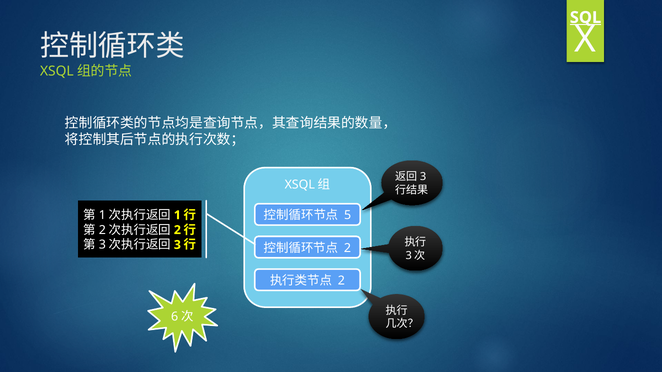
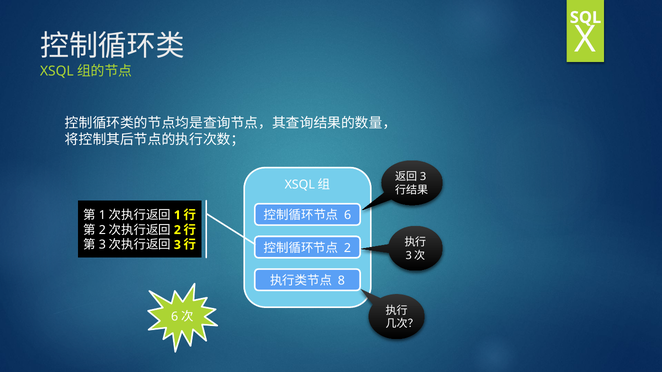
SQL underline: present -> none (585, 18)
5: 5 -> 6 (348, 215)
2: 2 -> 8 (341, 281)
